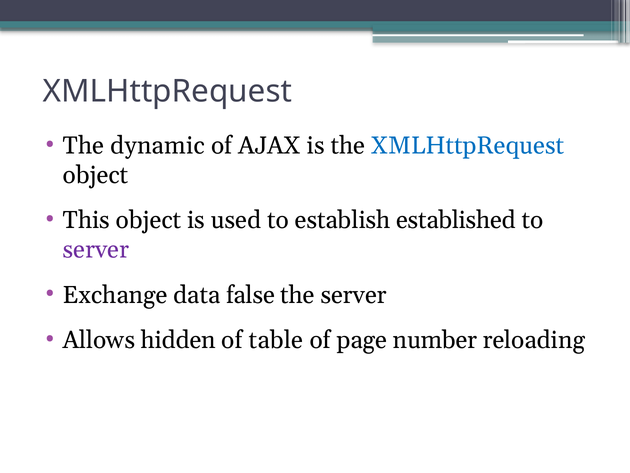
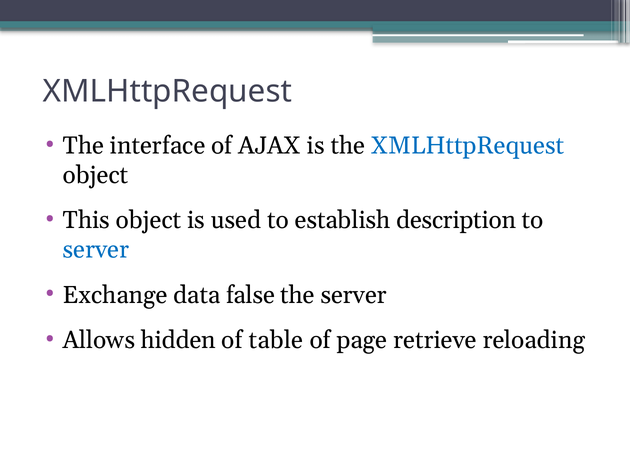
dynamic: dynamic -> interface (158, 146)
established: established -> description (456, 220)
server colour: purple -> blue (96, 250)
number: number -> retrieve (435, 340)
